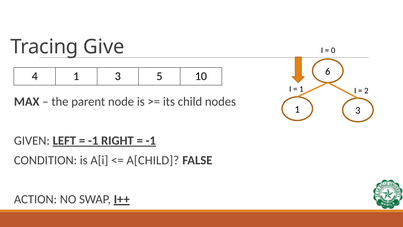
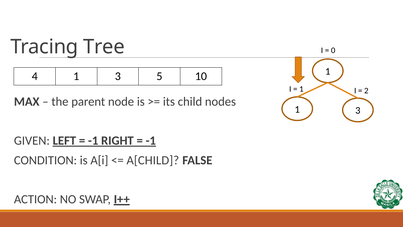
Give: Give -> Tree (104, 47)
10 6: 6 -> 1 (328, 71)
